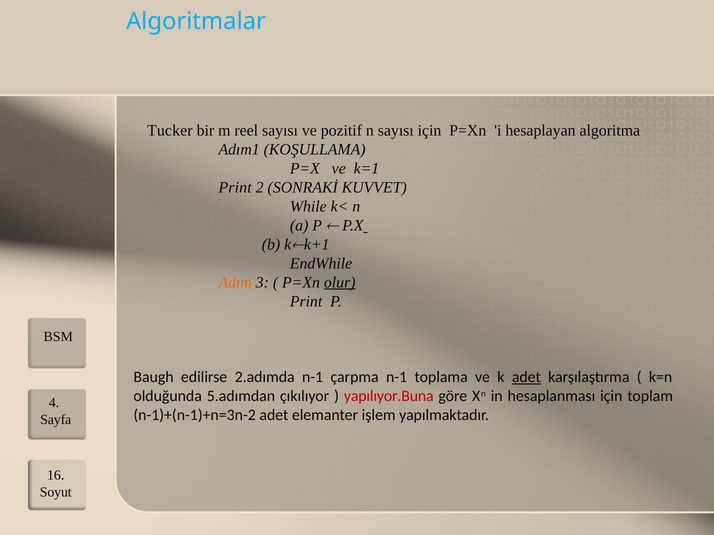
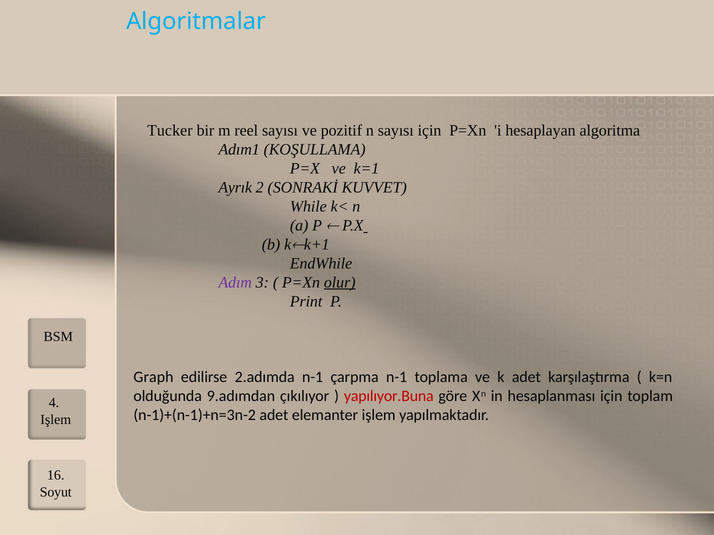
Print: Print -> Ayrık (235, 187)
Adım colour: orange -> purple (235, 283)
Baugh: Baugh -> Graph (153, 378)
adet underline: present -> none (526, 378)
5.adımdan: 5.adımdan -> 9.adımdan (241, 397)
Sayfa: Sayfa -> Işlem (56, 420)
